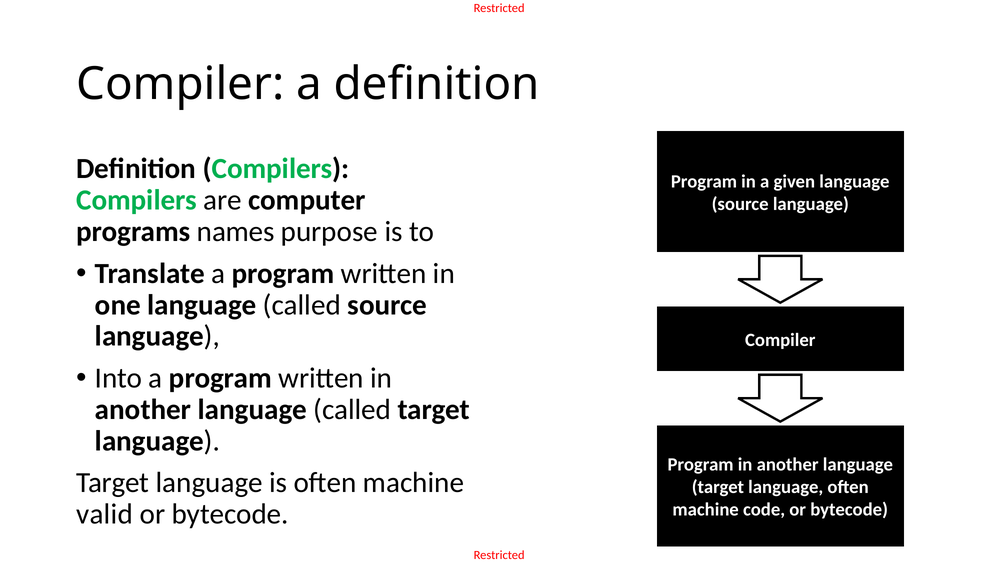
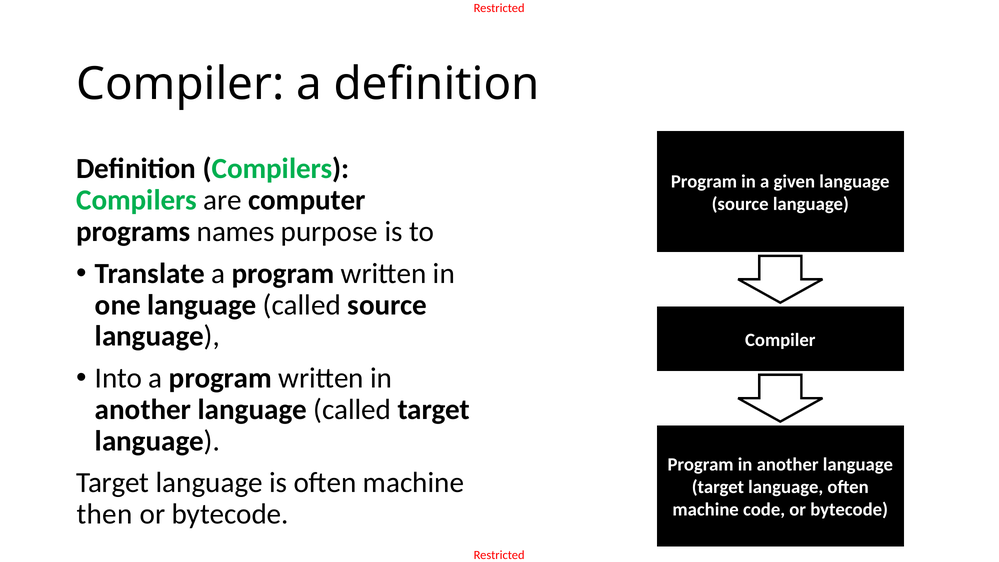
valid: valid -> then (105, 514)
